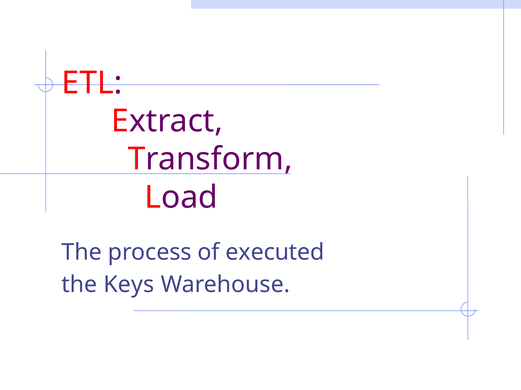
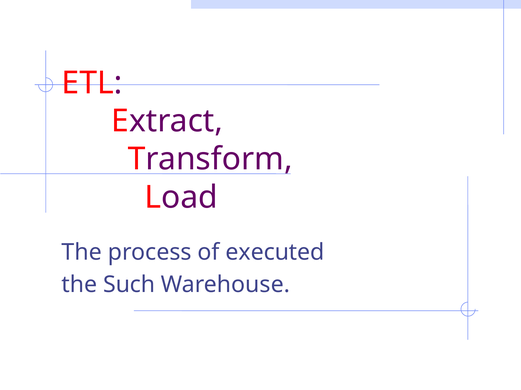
Keys: Keys -> Such (129, 285)
